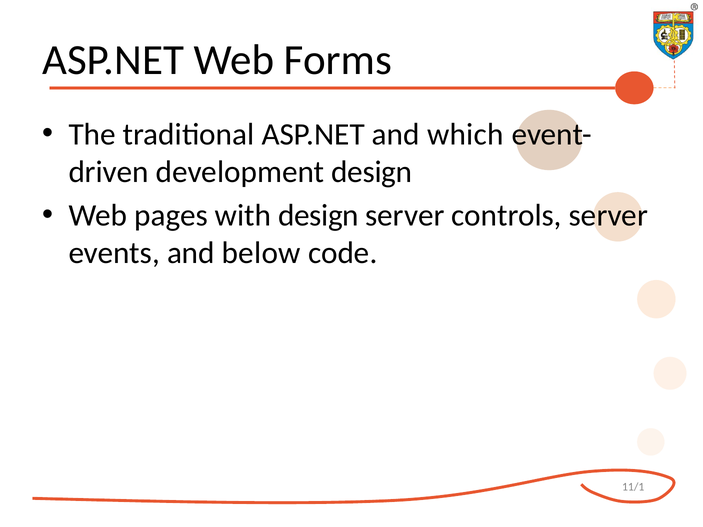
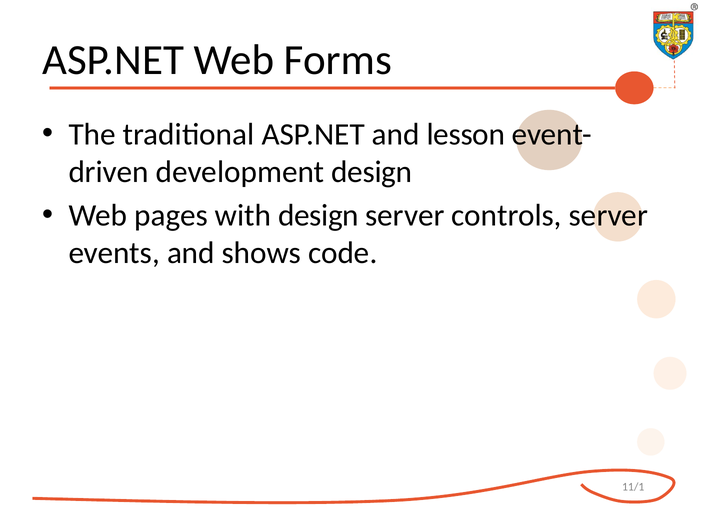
which: which -> lesson (466, 134)
below: below -> shows (261, 253)
